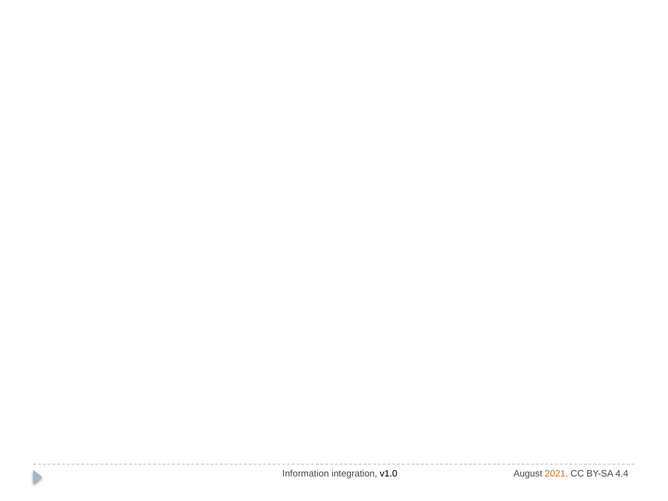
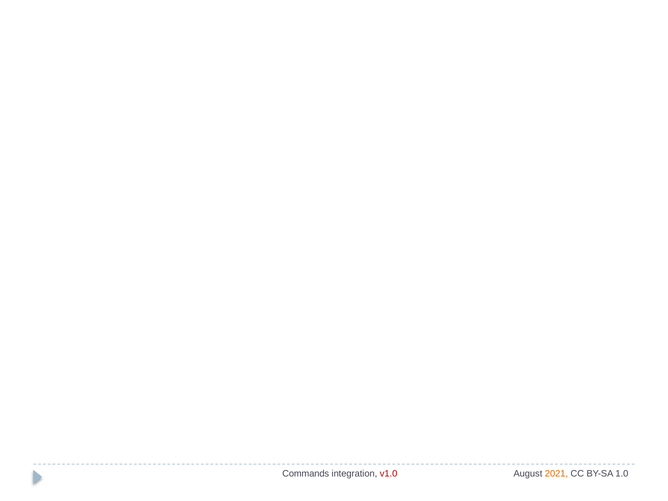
Information: Information -> Commands (306, 474)
v1.0 colour: black -> red (389, 474)
4.4: 4.4 -> 1.0 (622, 474)
